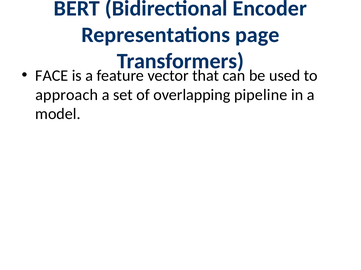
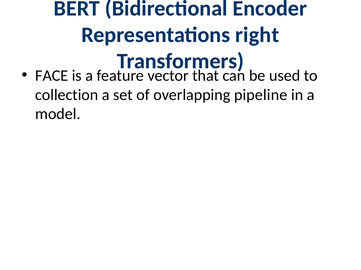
page: page -> right (257, 35)
approach: approach -> collection (67, 95)
